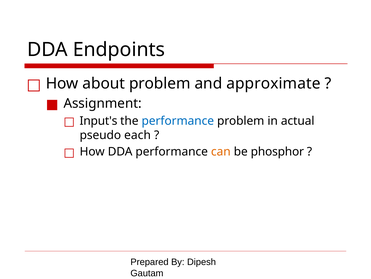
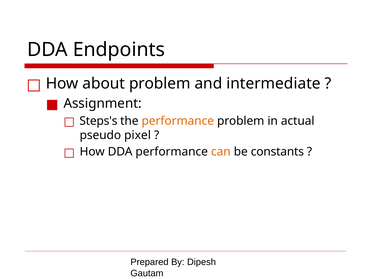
approximate: approximate -> intermediate (273, 83)
Input's: Input's -> Steps's (98, 121)
performance colour: blue -> orange (178, 121)
each: each -> pixel (138, 135)
phosphor: phosphor -> constants (277, 151)
